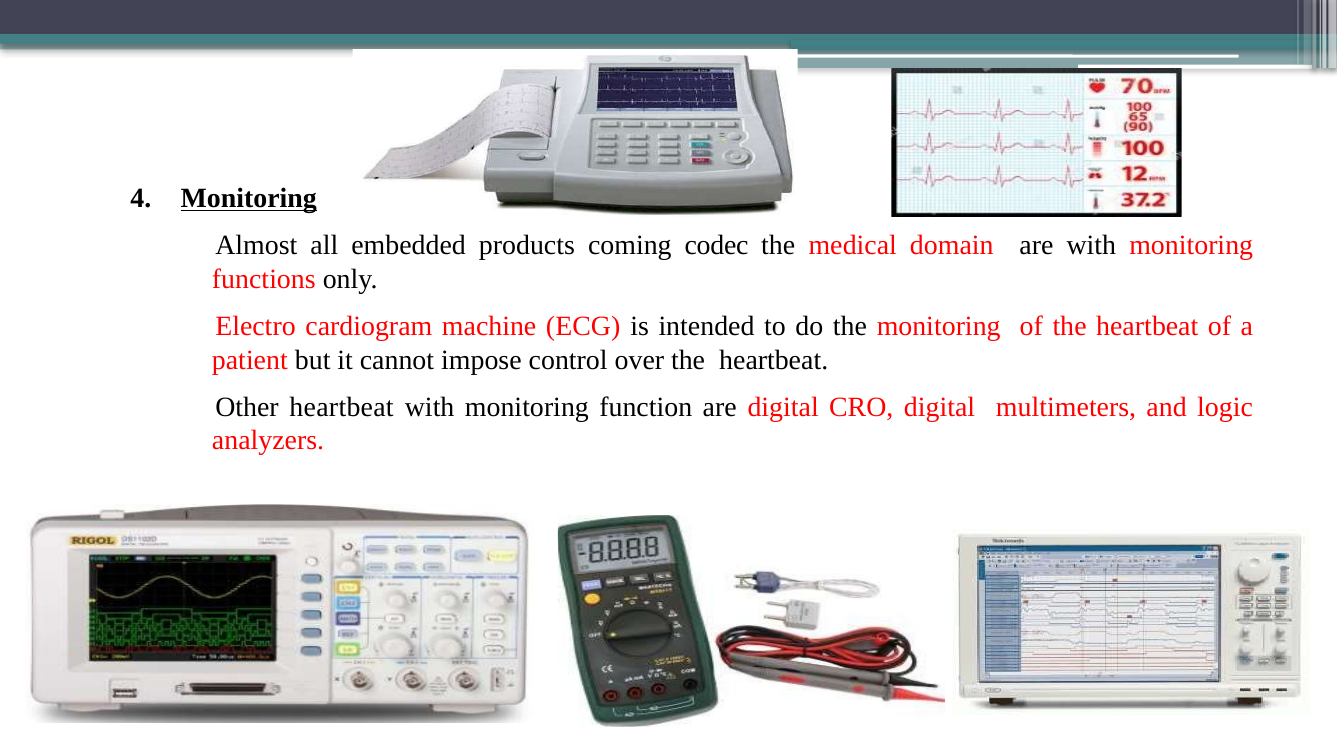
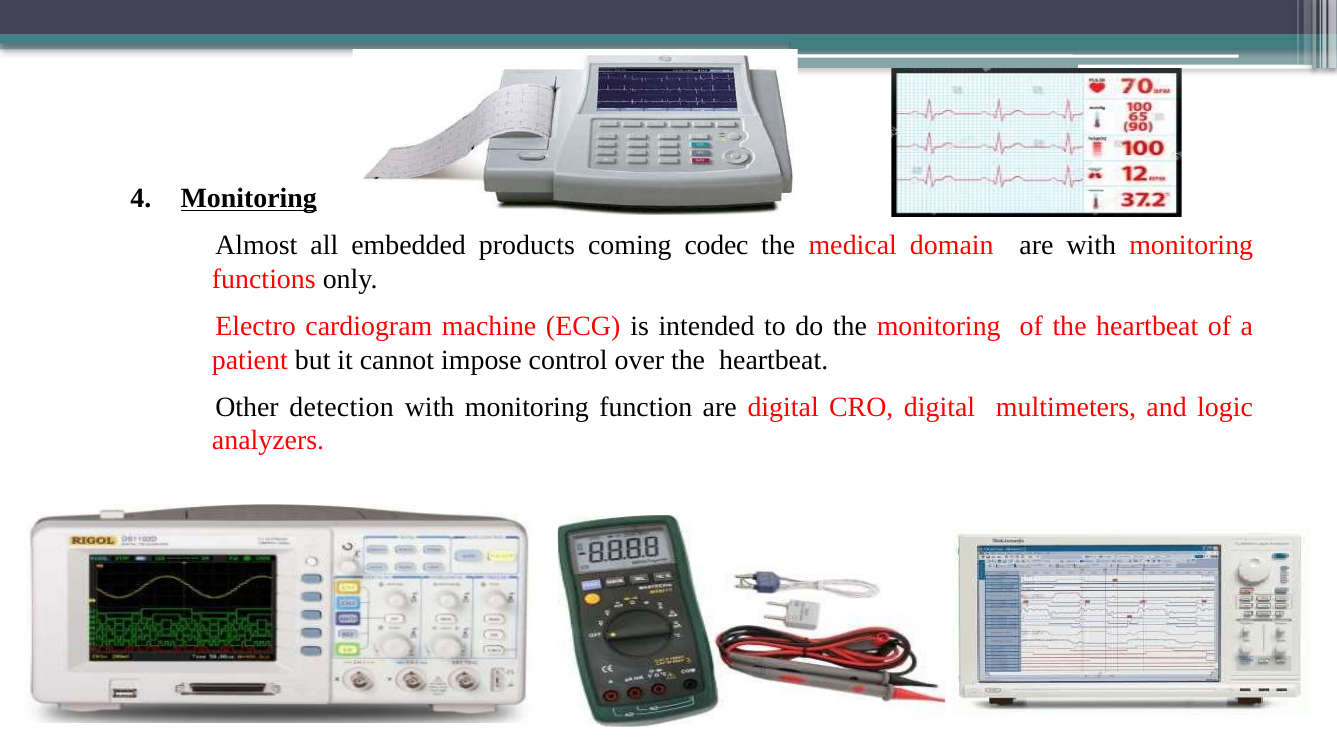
heartbeat: heartbeat -> detection (342, 407)
